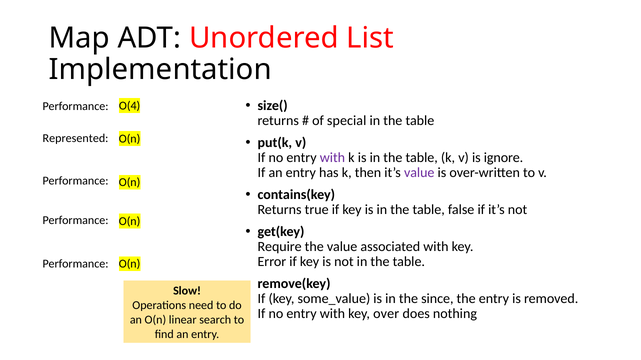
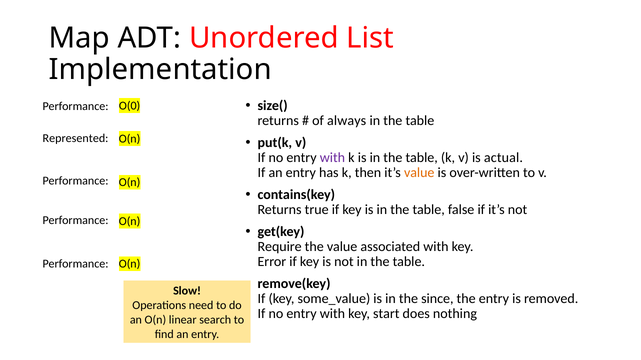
O(4: O(4 -> O(0 (130, 106)
special: special -> always (347, 121)
ignore: ignore -> actual (503, 158)
value colour: purple -> orange (419, 173)
over: over -> start (386, 314)
